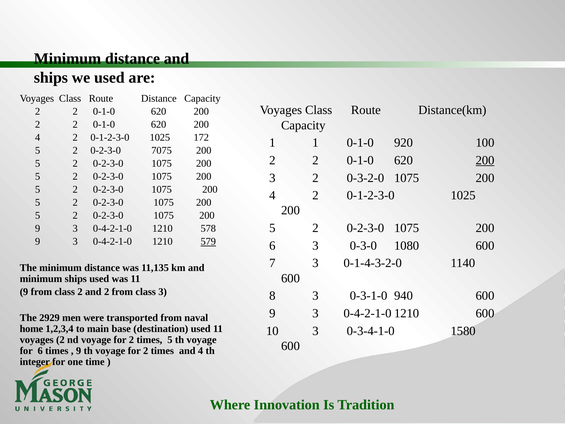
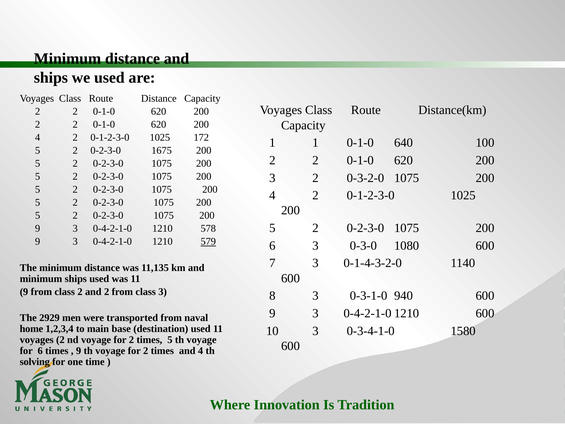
920: 920 -> 640 (403, 143)
7075: 7075 -> 1675 (162, 150)
200 underline: present -> none (485, 160)
integer: integer -> solving (35, 362)
